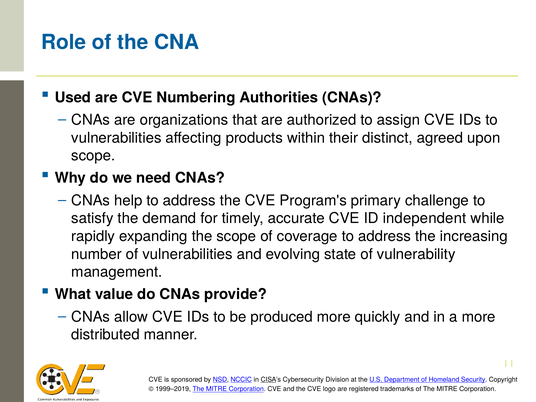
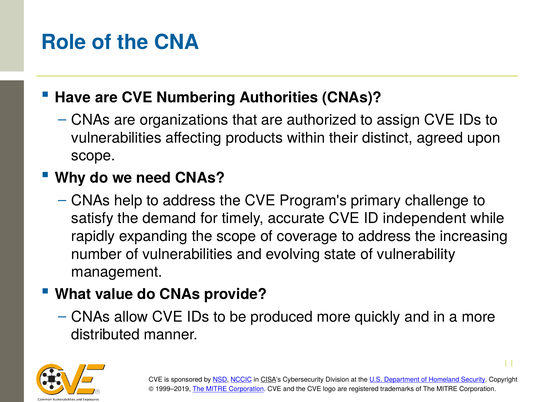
Used: Used -> Have (73, 98)
